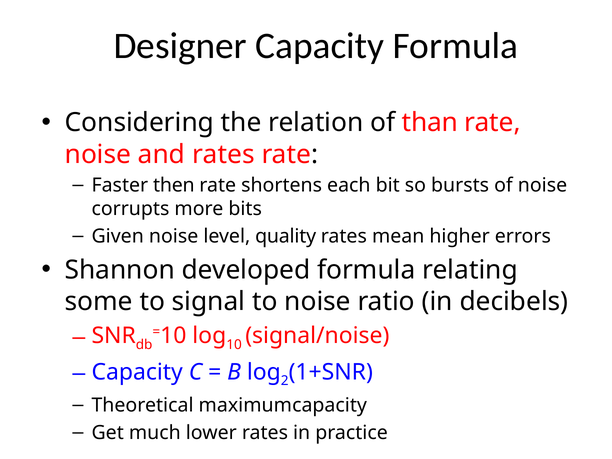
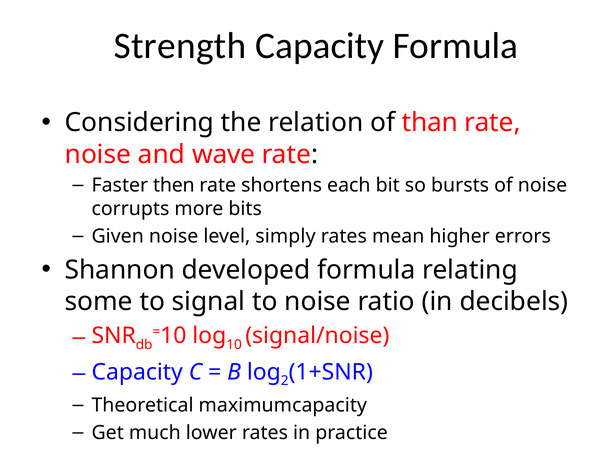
Designer: Designer -> Strength (180, 46)
and rates: rates -> wave (224, 154)
quality: quality -> simply (285, 236)
